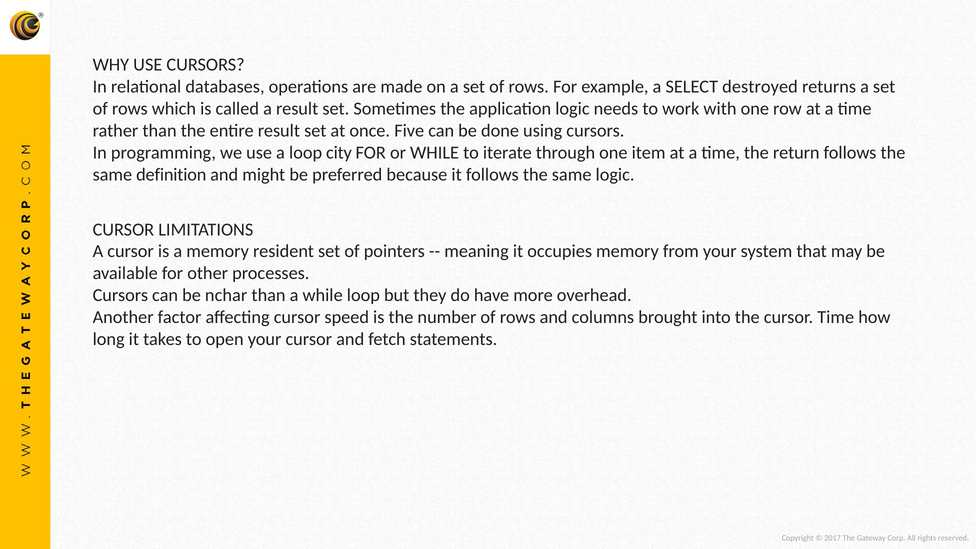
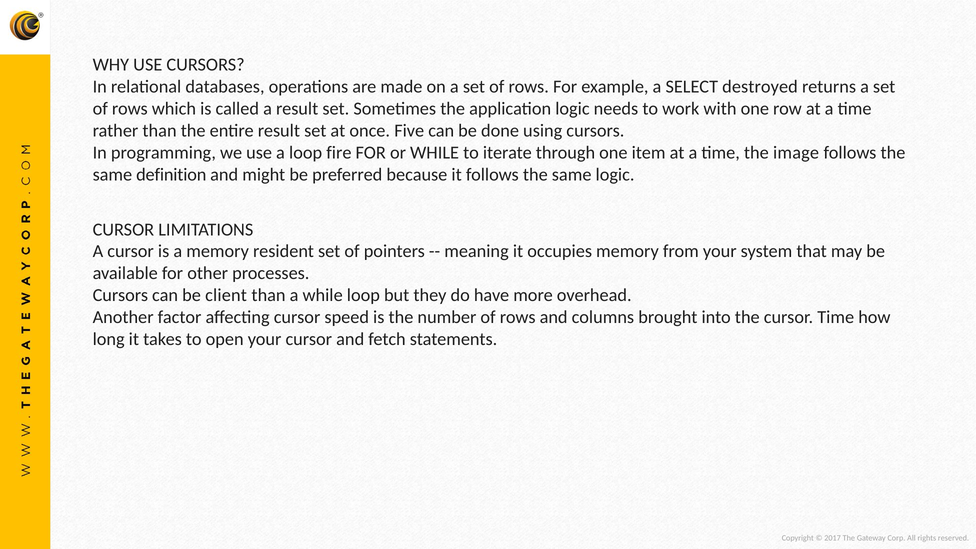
city: city -> fire (339, 153)
return: return -> image (796, 153)
nchar: nchar -> client (226, 295)
